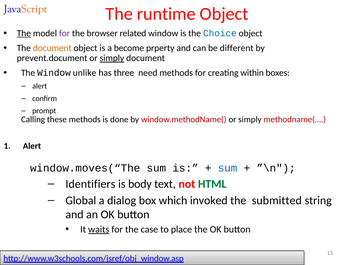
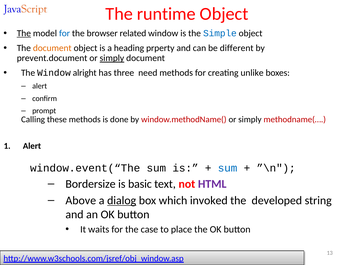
for colour: purple -> blue (65, 33)
Choice: Choice -> Simple (220, 33)
become: become -> heading (129, 48)
unlike: unlike -> alright (85, 73)
within: within -> unlike (252, 73)
window.moves(“The: window.moves(“The -> window.event(“The (85, 168)
Identifiers: Identifiers -> Bordersize (91, 184)
body: body -> basic (140, 184)
HTML colour: green -> purple (212, 184)
Global: Global -> Above (81, 201)
dialog underline: none -> present (122, 201)
submitted: submitted -> developed (277, 201)
waits underline: present -> none (99, 230)
